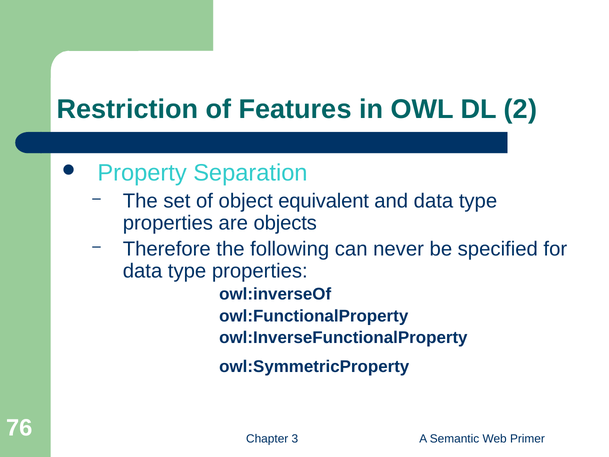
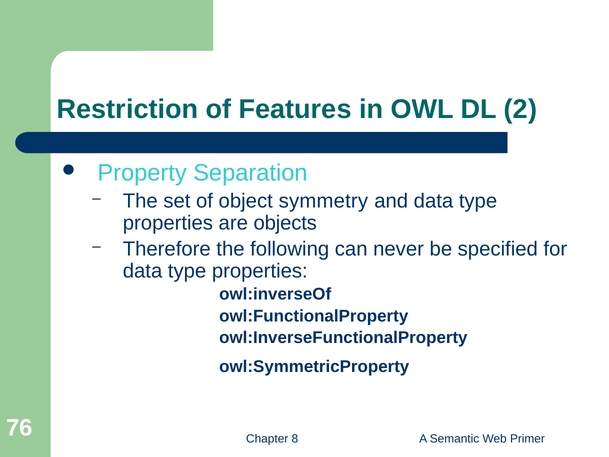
equivalent: equivalent -> symmetry (323, 201)
3: 3 -> 8 (295, 438)
